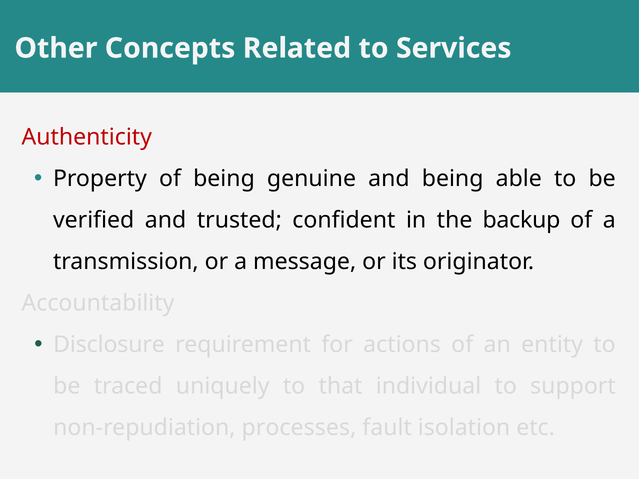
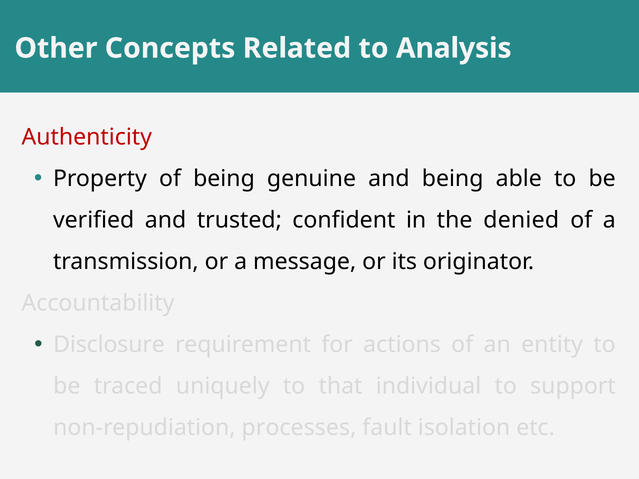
Services: Services -> Analysis (454, 48)
backup: backup -> denied (521, 220)
